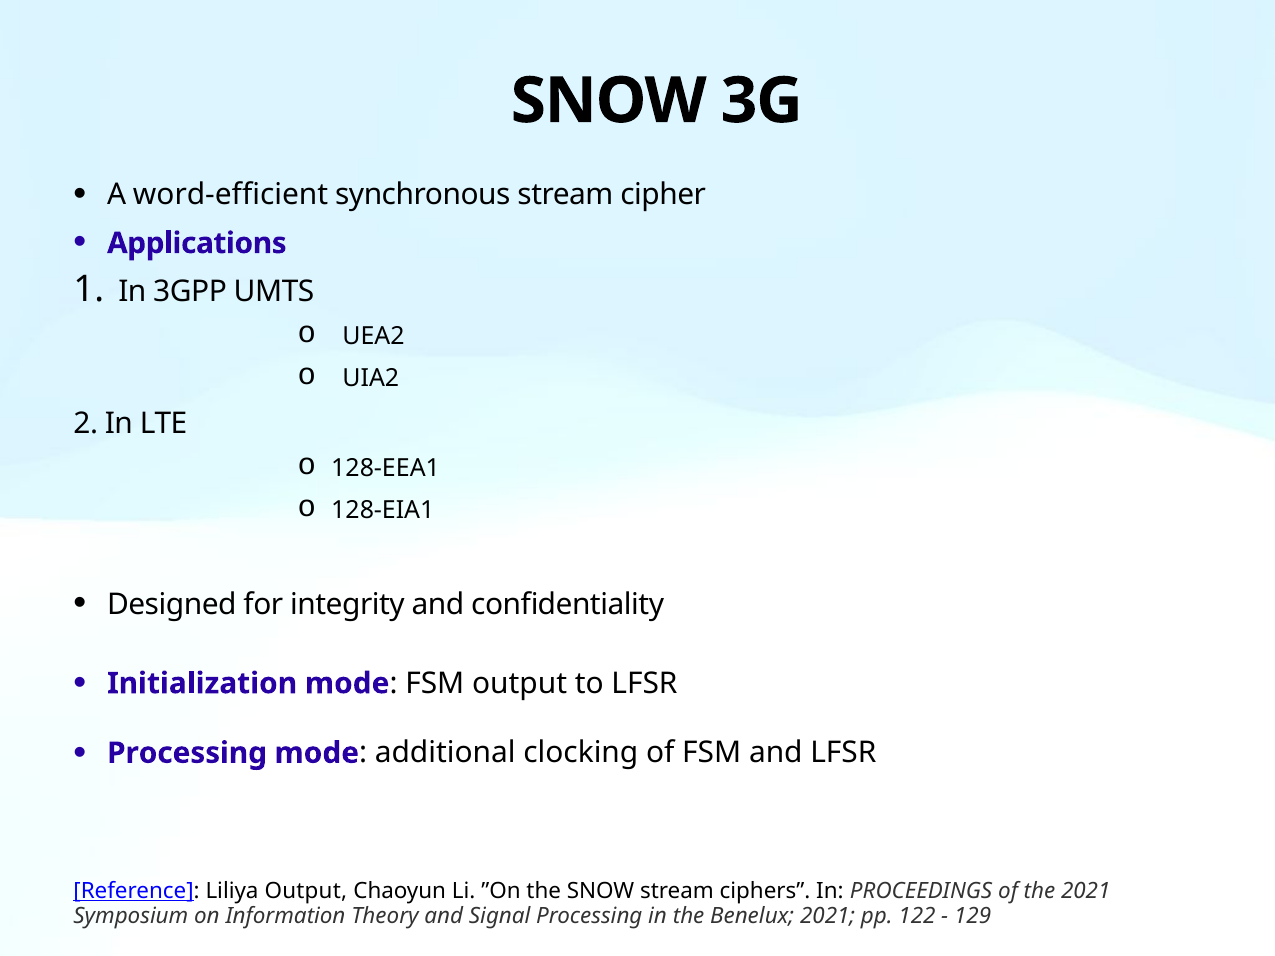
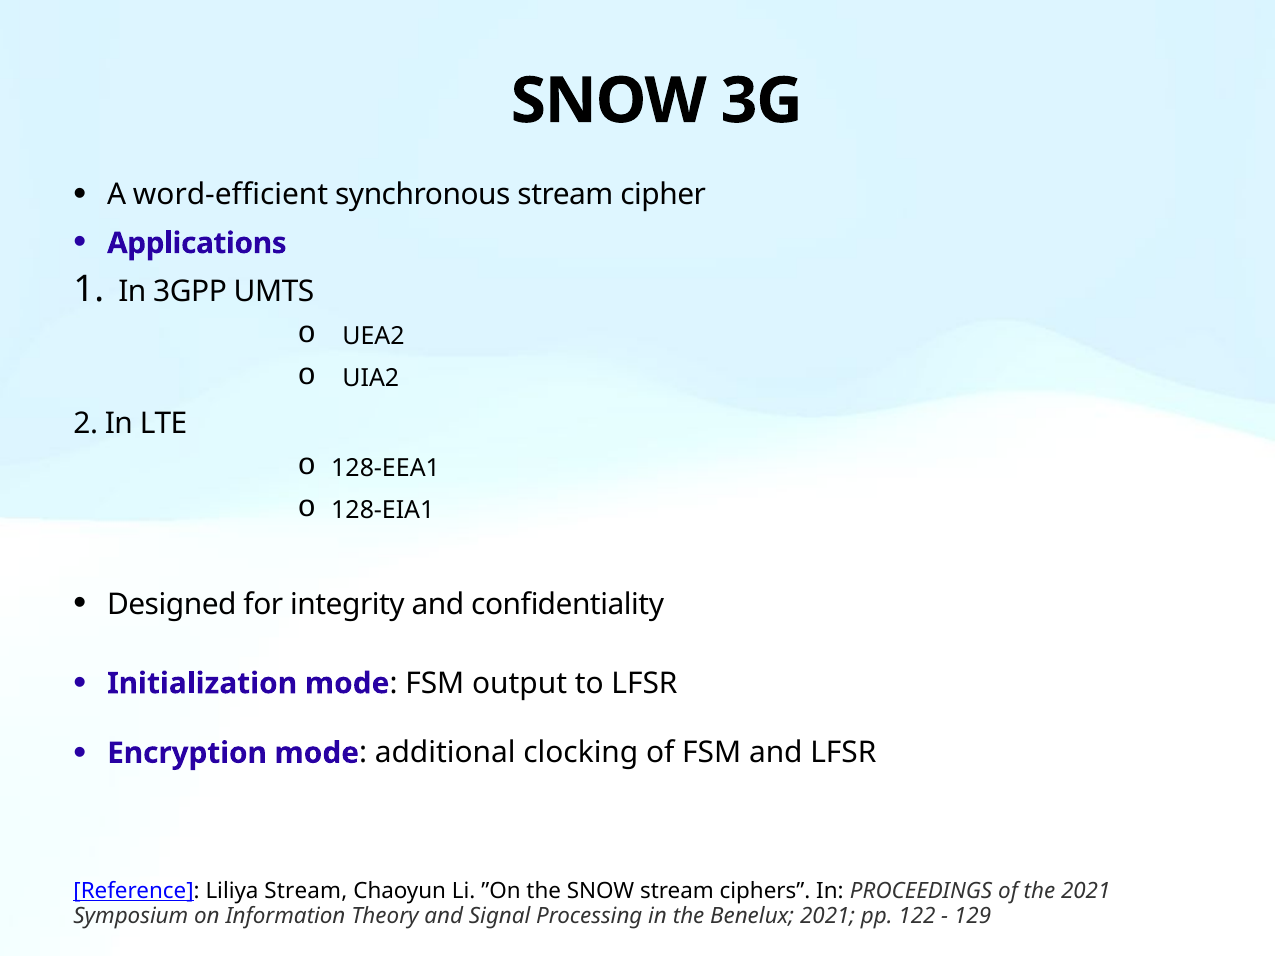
Processing: Processing -> Encryption (187, 753)
Liliya Output: Output -> Stream (306, 891)
